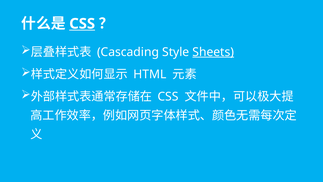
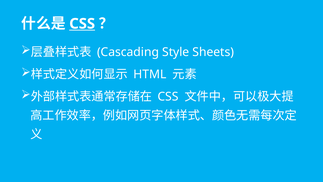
Sheets underline: present -> none (213, 52)
